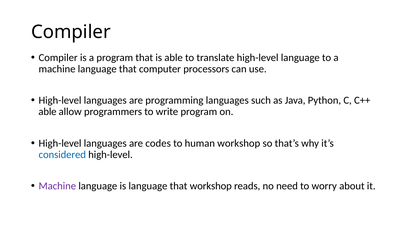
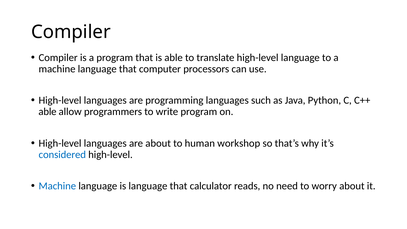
are codes: codes -> about (158, 143)
Machine colour: purple -> blue (57, 186)
that workshop: workshop -> calculator (211, 186)
